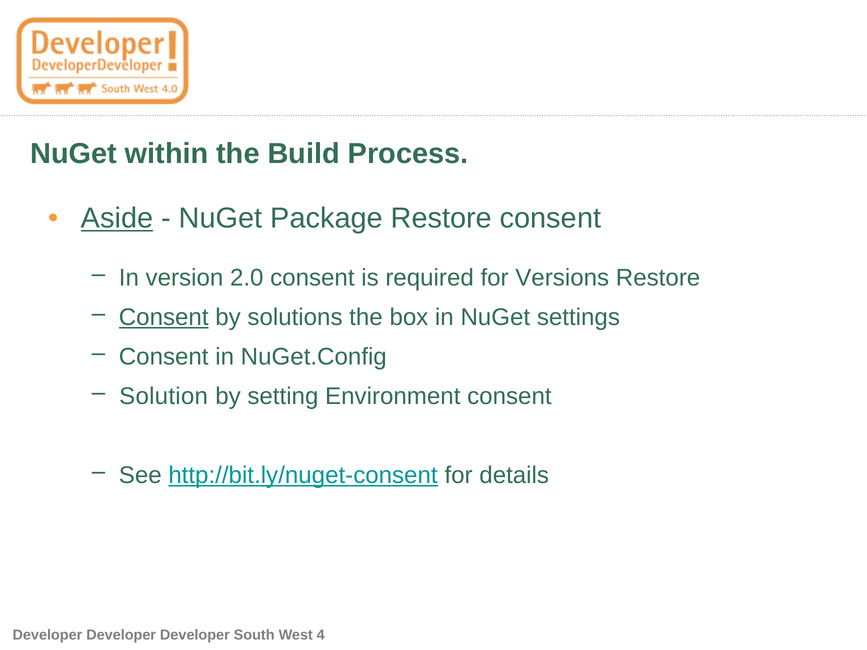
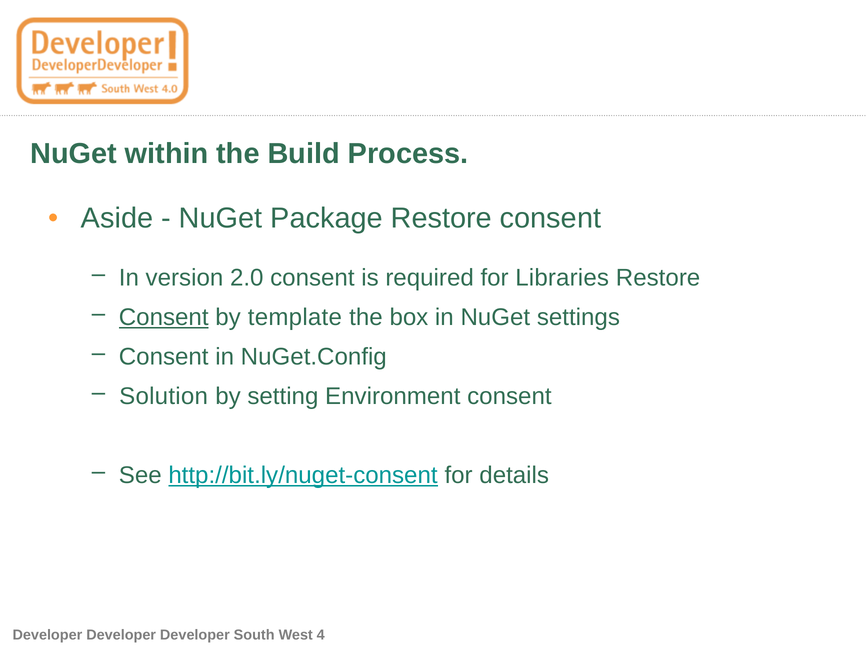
Aside underline: present -> none (117, 218)
Versions: Versions -> Libraries (562, 278)
solutions: solutions -> template (295, 317)
